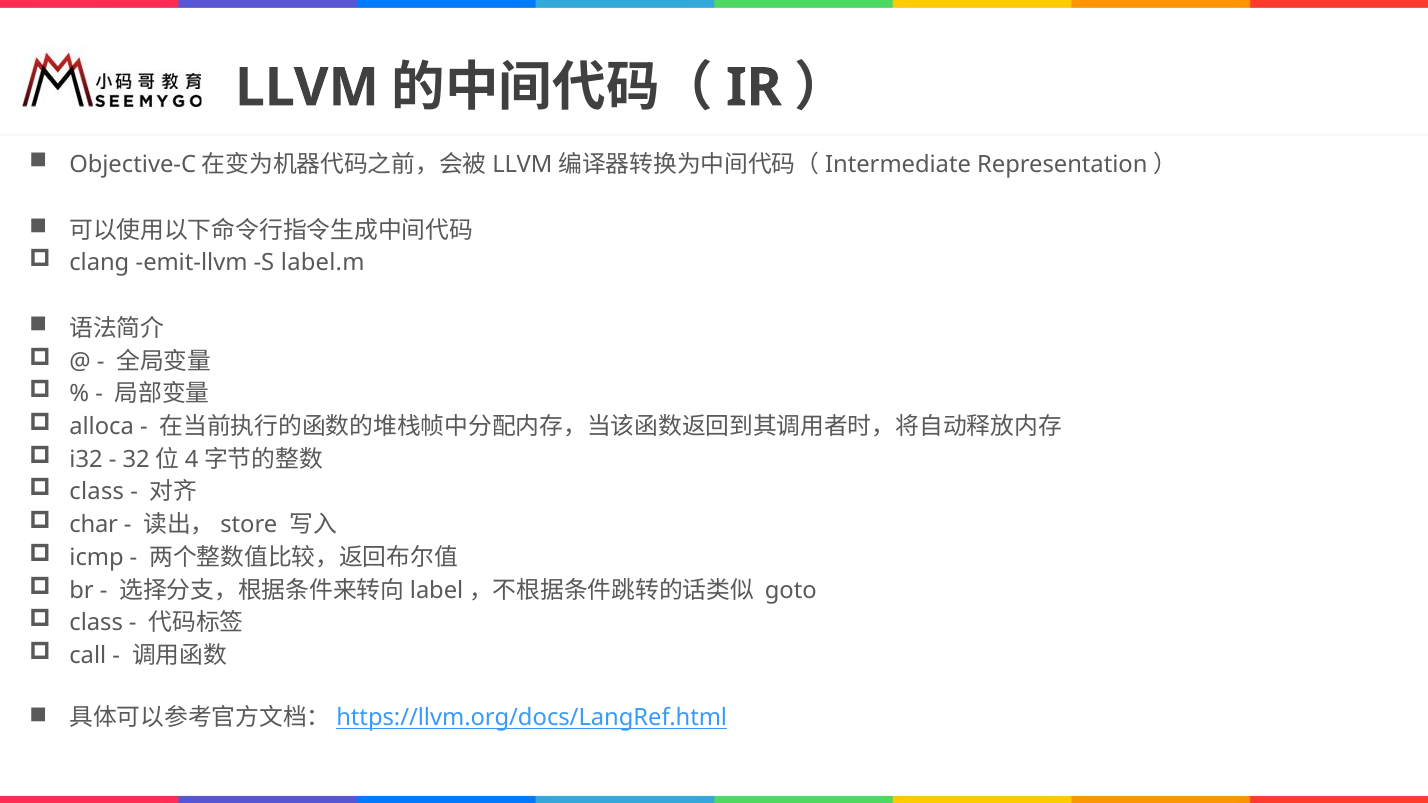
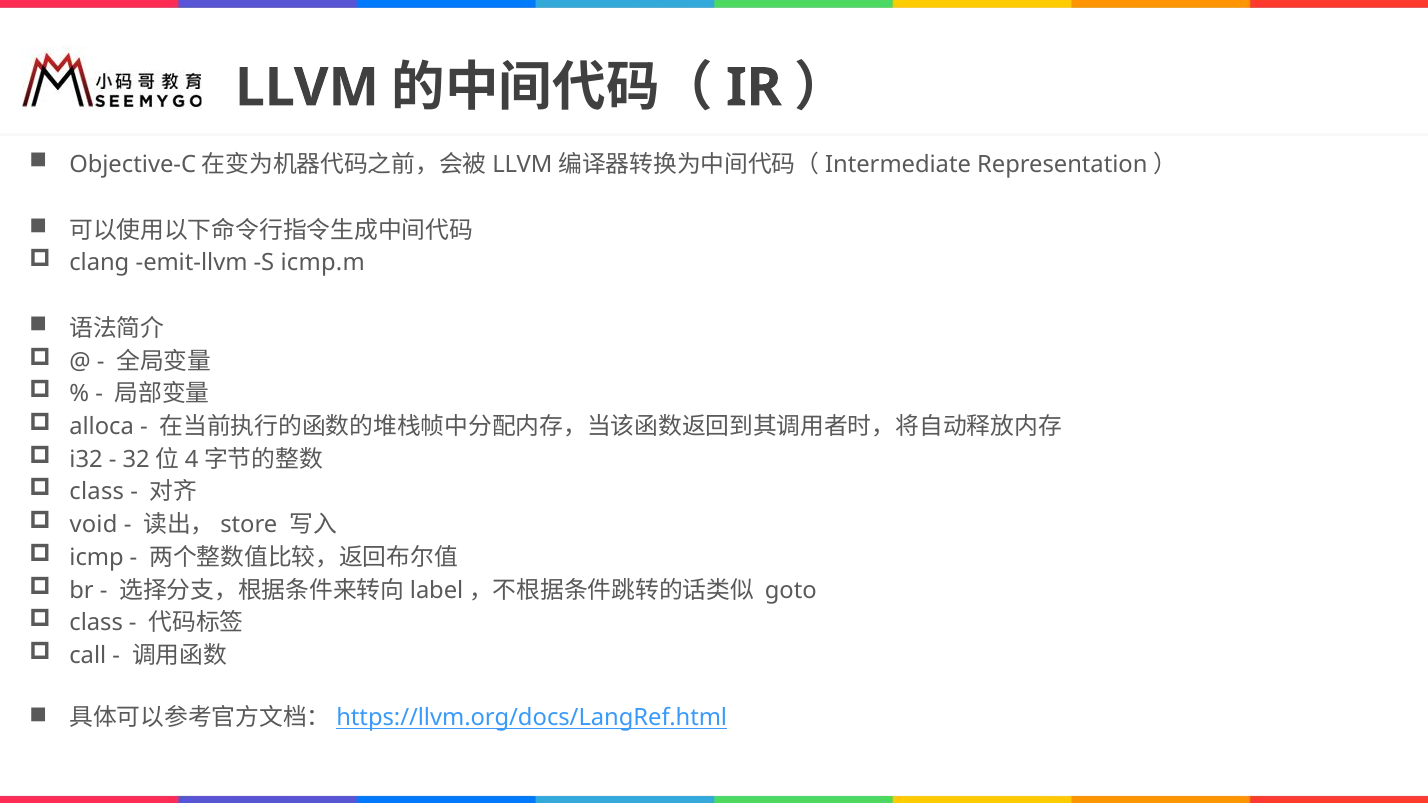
label.m: label.m -> icmp.m (323, 263)
char: char -> void (93, 525)
